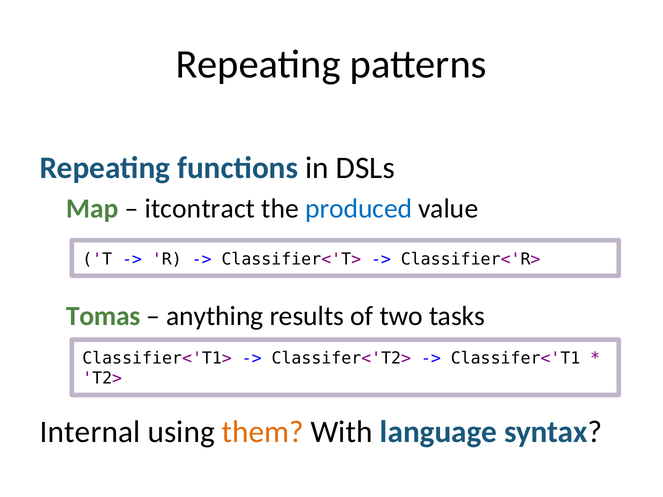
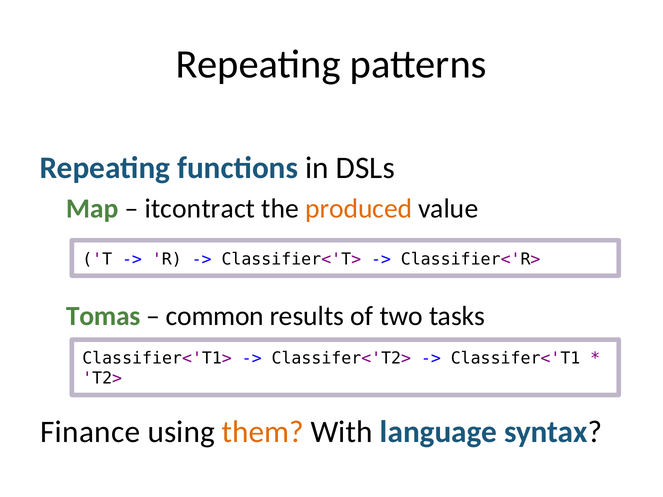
produced colour: blue -> orange (359, 209)
anything: anything -> common (215, 316)
Internal: Internal -> Finance (90, 432)
